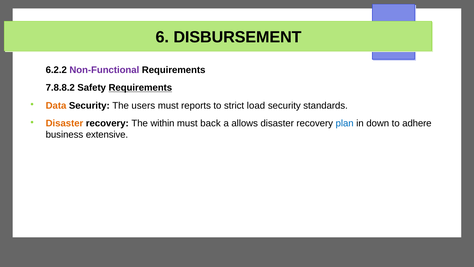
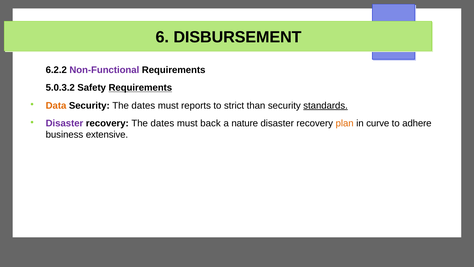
7.8.8.2: 7.8.8.2 -> 5.0.3.2 (60, 88)
Security The users: users -> dates (143, 105)
load: load -> than (256, 105)
standards underline: none -> present (326, 105)
Disaster colour: orange -> purple (64, 123)
recovery The within: within -> dates (162, 123)
allows: allows -> nature (245, 123)
plan colour: blue -> orange (345, 123)
down: down -> curve (378, 123)
